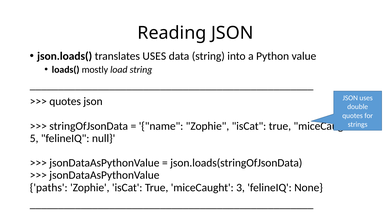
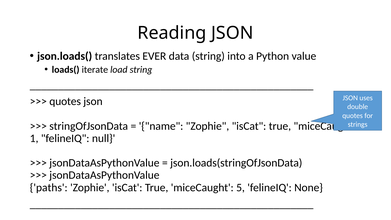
translates USES: USES -> EVER (154, 56)
mostly: mostly -> iterate (95, 70)
5: 5 -> 1 (34, 138)
3: 3 -> 5 (241, 187)
